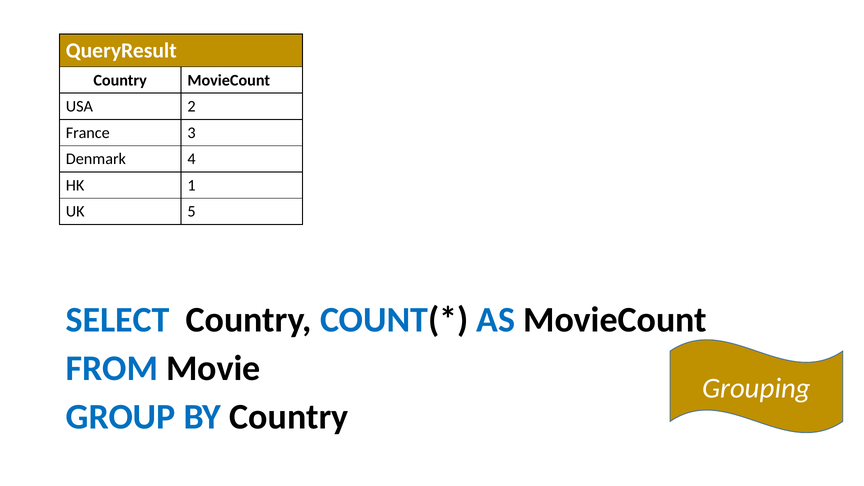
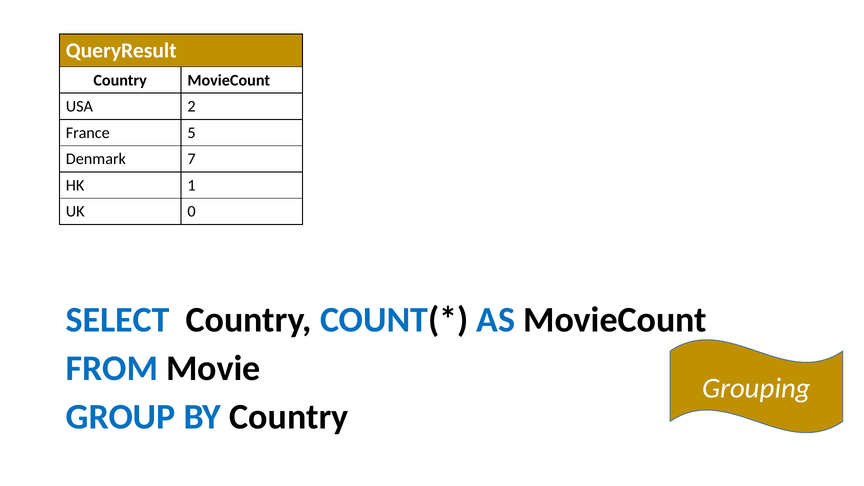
3: 3 -> 5 (192, 133)
4: 4 -> 7 (192, 159)
5: 5 -> 0 (192, 212)
